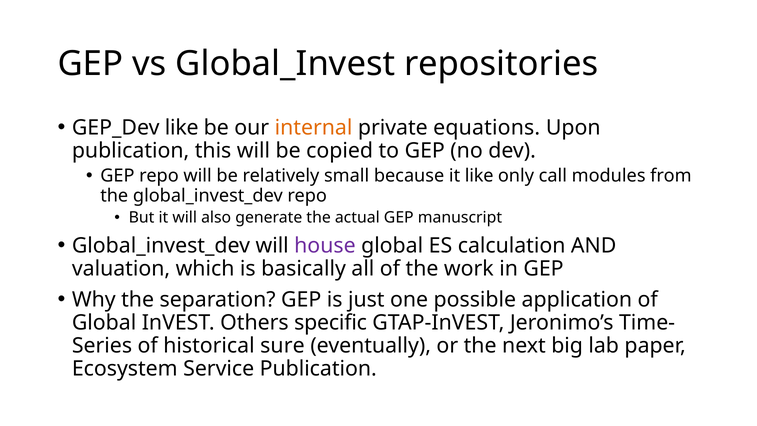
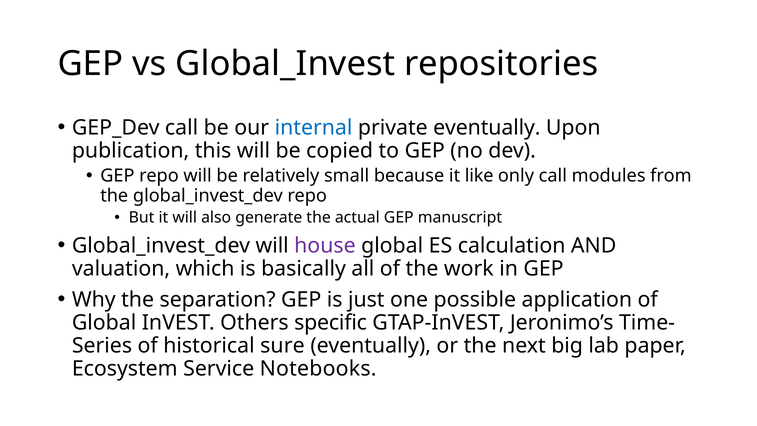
GEP_Dev like: like -> call (182, 128)
internal colour: orange -> blue (314, 128)
private equations: equations -> eventually (487, 128)
Service Publication: Publication -> Notebooks (318, 369)
